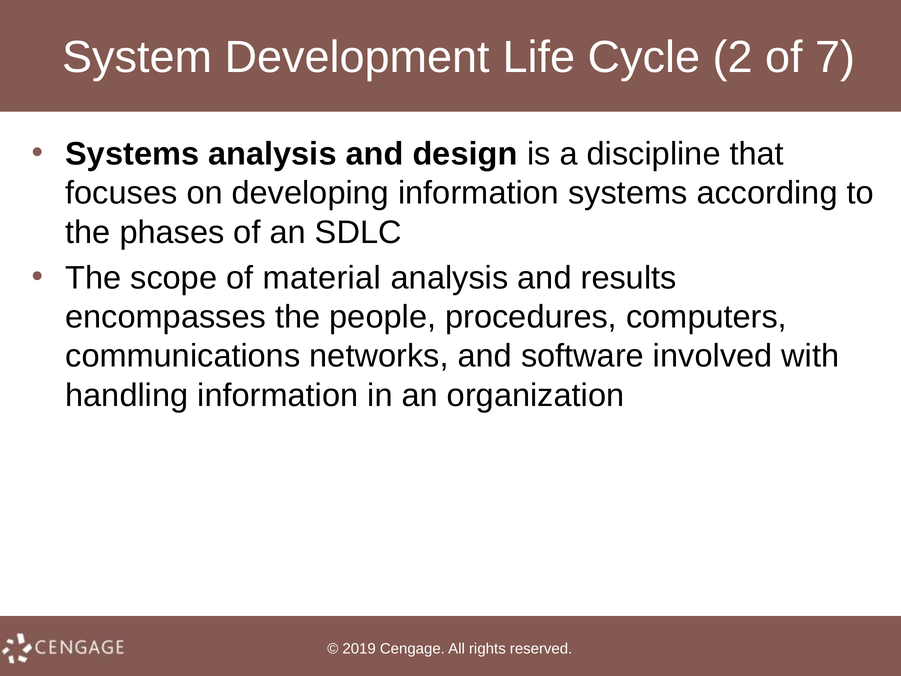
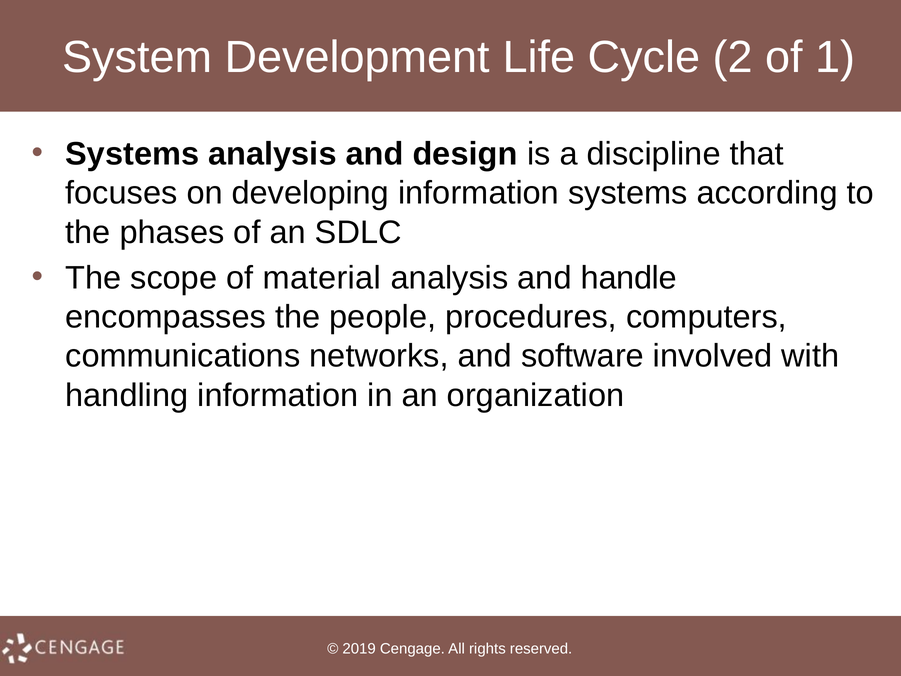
7: 7 -> 1 (835, 57)
results: results -> handle (629, 278)
